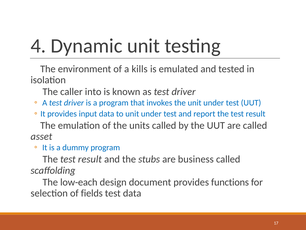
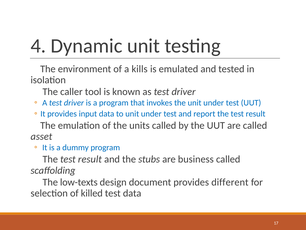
into: into -> tool (93, 92)
low-each: low-each -> low-texts (79, 182)
functions: functions -> different (230, 182)
fields: fields -> killed (92, 193)
